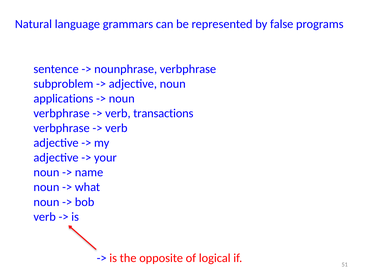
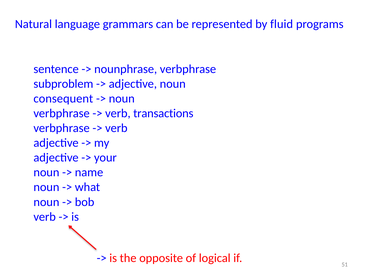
false: false -> fluid (282, 24)
applications: applications -> consequent (63, 99)
